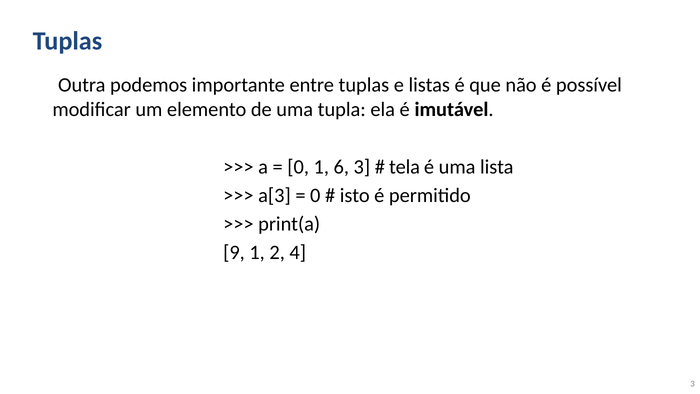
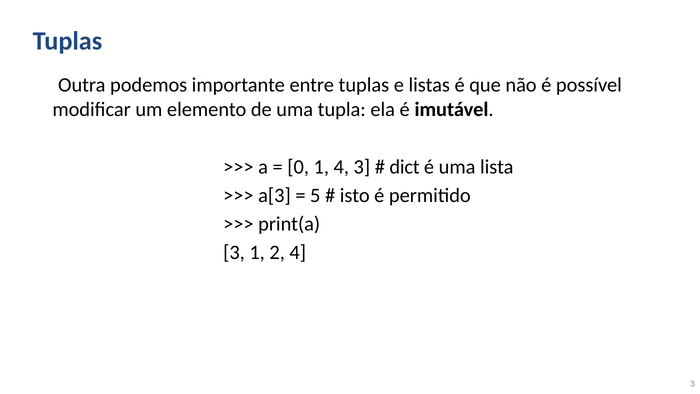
1 6: 6 -> 4 (341, 167)
tela: tela -> dict (405, 167)
0: 0 -> 5 (315, 195)
9: 9 -> 3 (234, 253)
